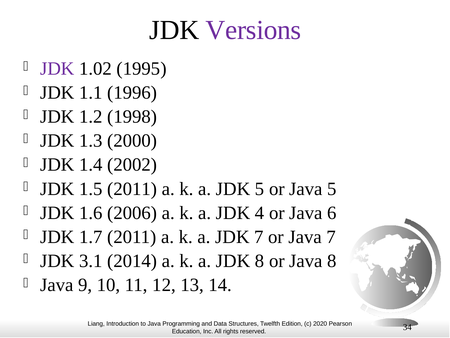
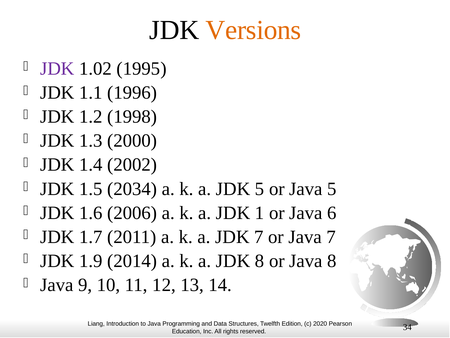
Versions colour: purple -> orange (253, 30)
1.5 2011: 2011 -> 2034 (132, 189)
4: 4 -> 1 (260, 213)
3.1: 3.1 -> 1.9 (91, 261)
